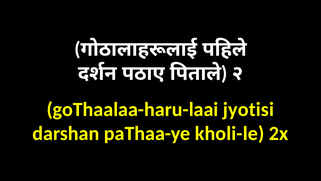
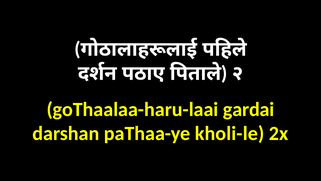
jyotisi: jyotisi -> gardai (249, 109)
